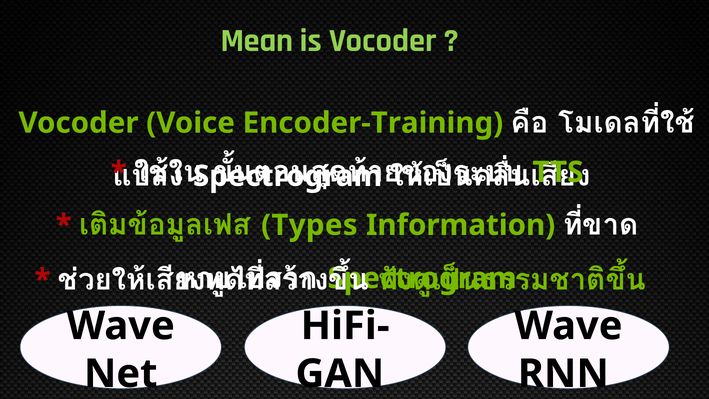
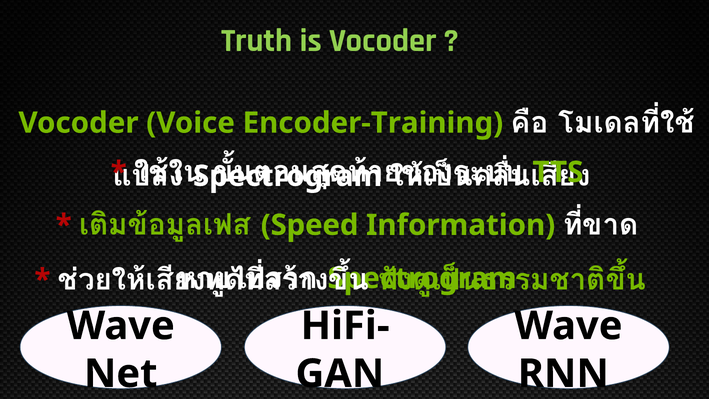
Mean: Mean -> Truth (257, 40)
Types: Types -> Speed (310, 225)
